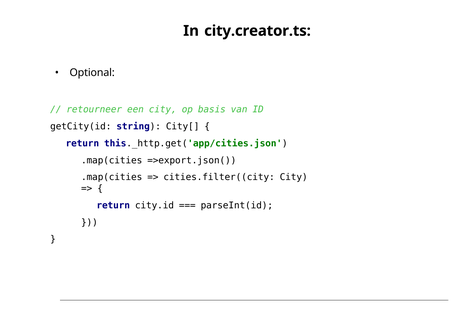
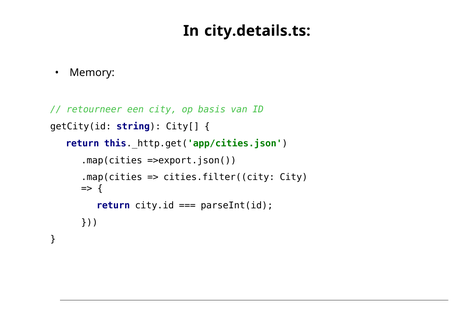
city.creator.ts: city.creator.ts -> city.details.ts (257, 31)
Optional: Optional -> Memory (92, 73)
